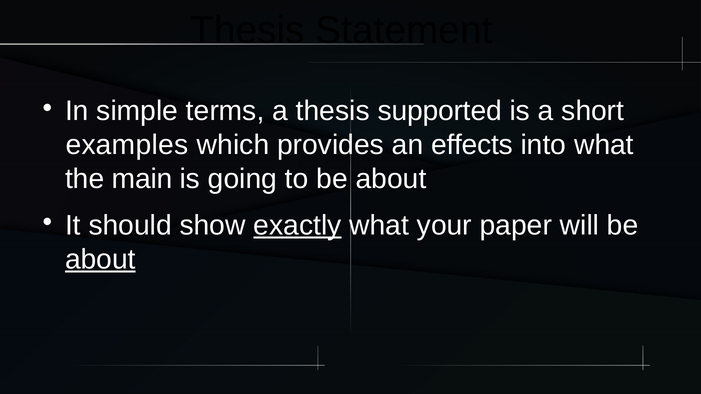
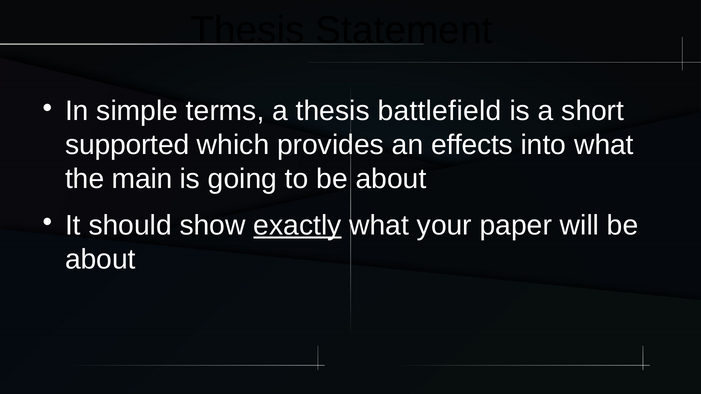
supported: supported -> battlefield (440, 111)
examples: examples -> supported (127, 145)
about underline: present -> none (100, 259)
